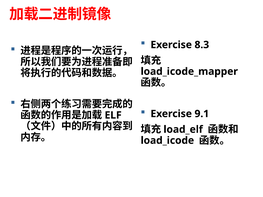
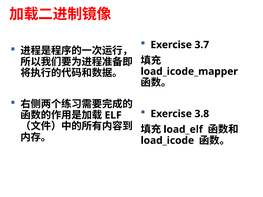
8.3: 8.3 -> 3.7 (202, 45)
9.1: 9.1 -> 3.8 (202, 114)
